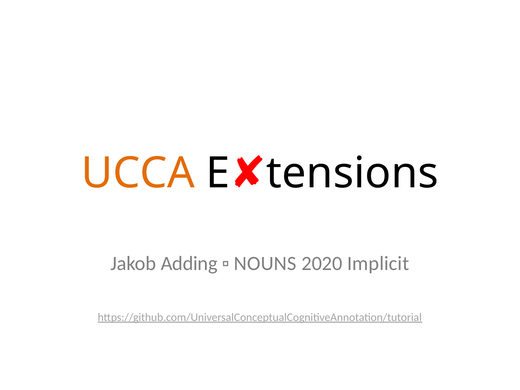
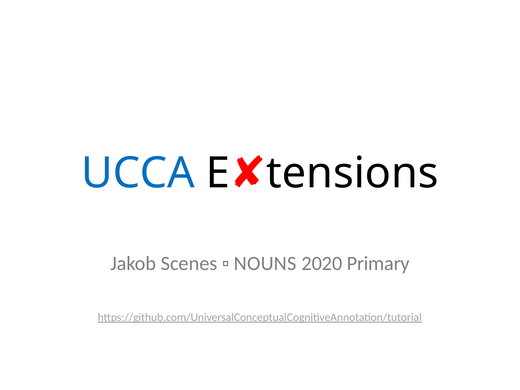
UCCA colour: orange -> blue (138, 173)
Adding: Adding -> Scenes (189, 264)
Implicit: Implicit -> Primary (378, 264)
